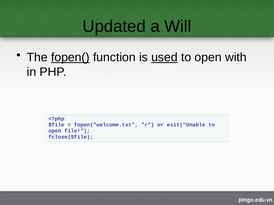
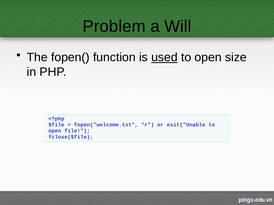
Updated: Updated -> Problem (114, 27)
fopen( underline: present -> none (70, 57)
with: with -> size (236, 57)
